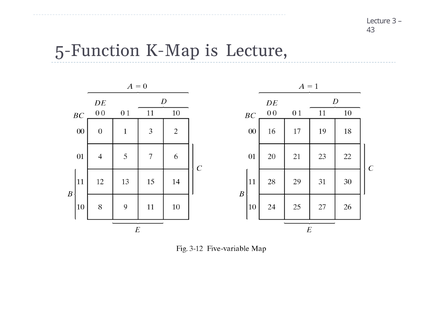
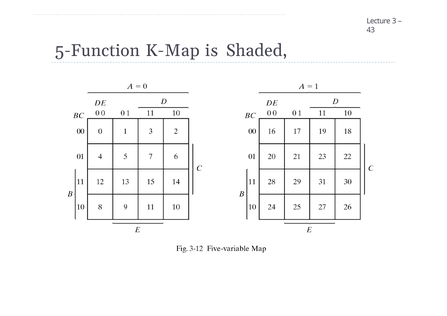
is Lecture: Lecture -> Shaded (257, 51)
